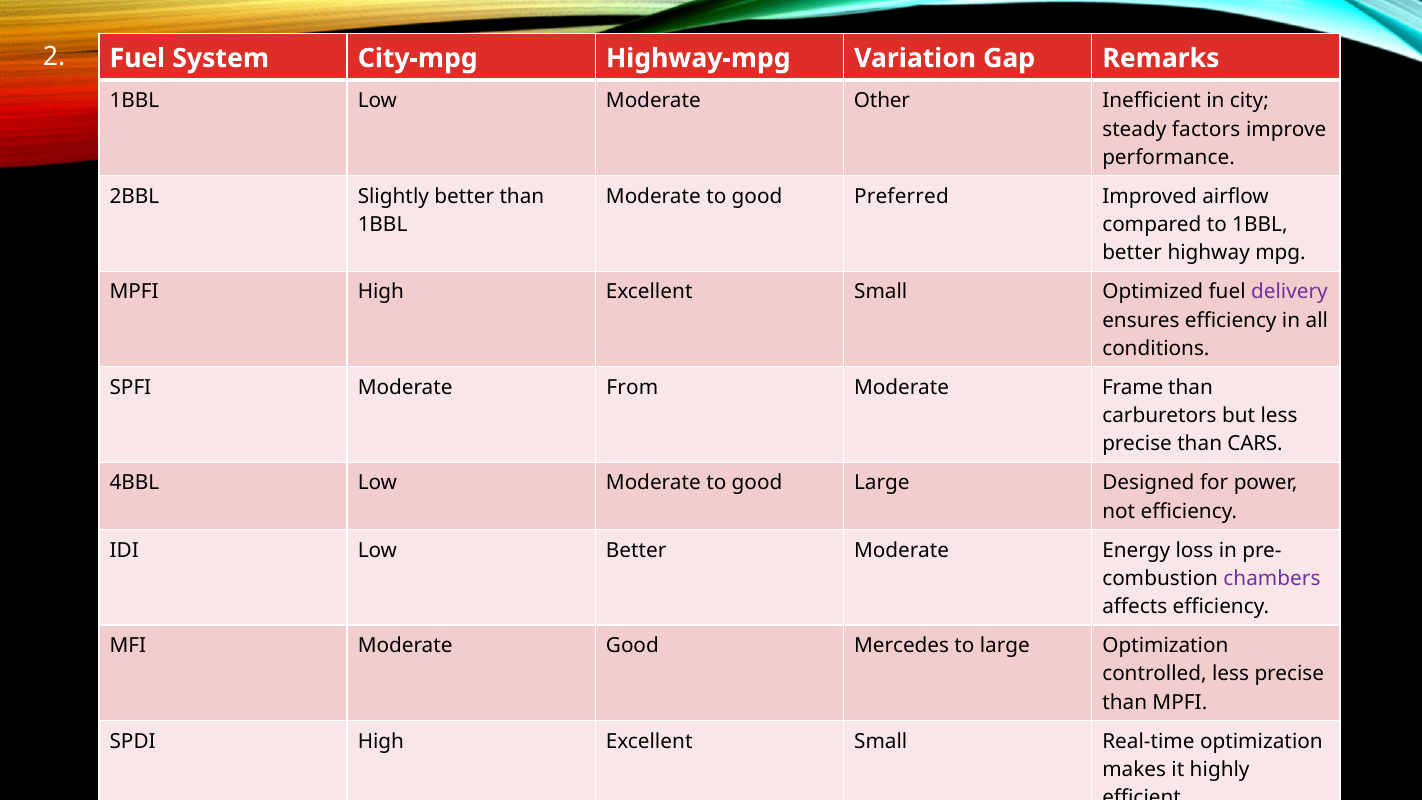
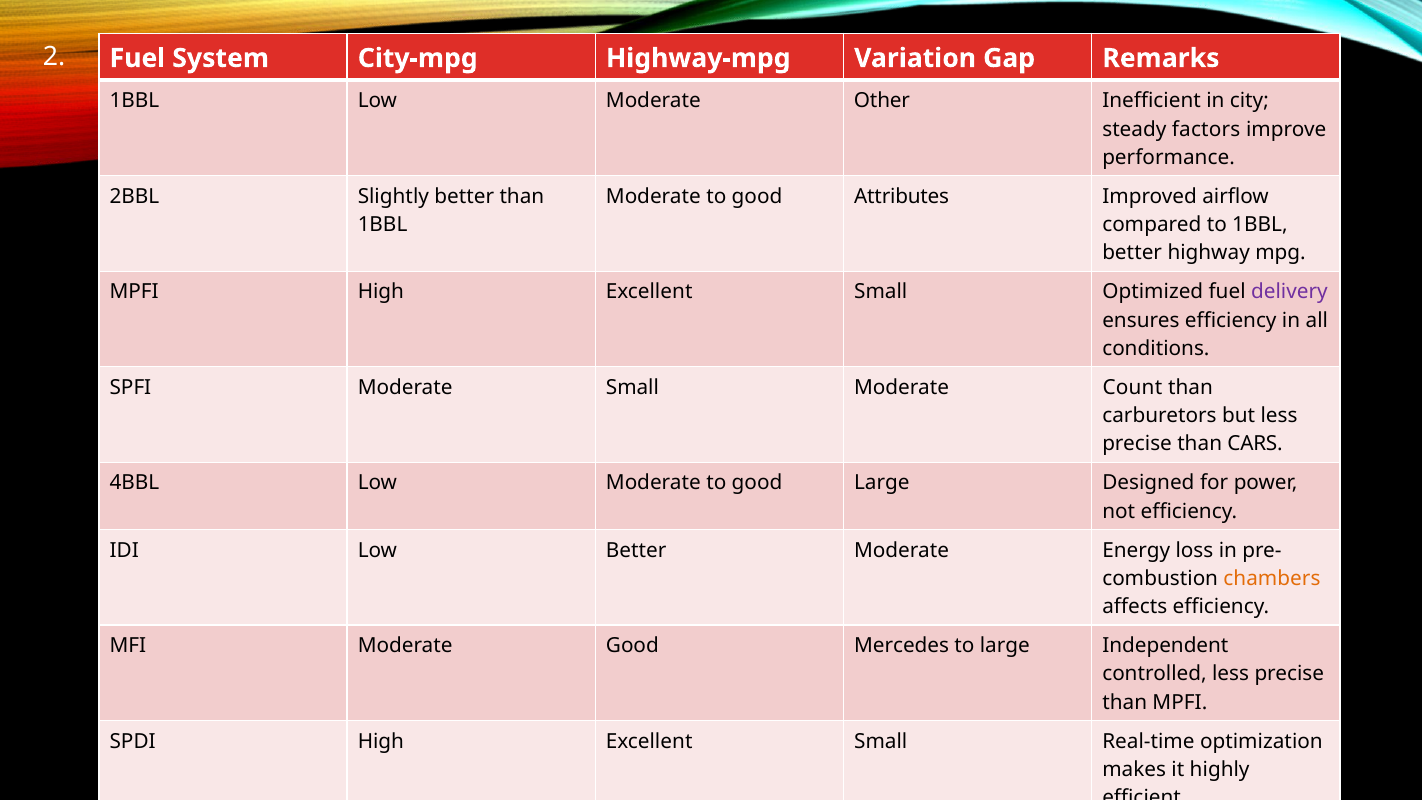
Preferred: Preferred -> Attributes (902, 196)
Moderate From: From -> Small (632, 387)
Frame: Frame -> Count (1132, 387)
chambers colour: purple -> orange (1272, 578)
large Optimization: Optimization -> Independent (1165, 646)
